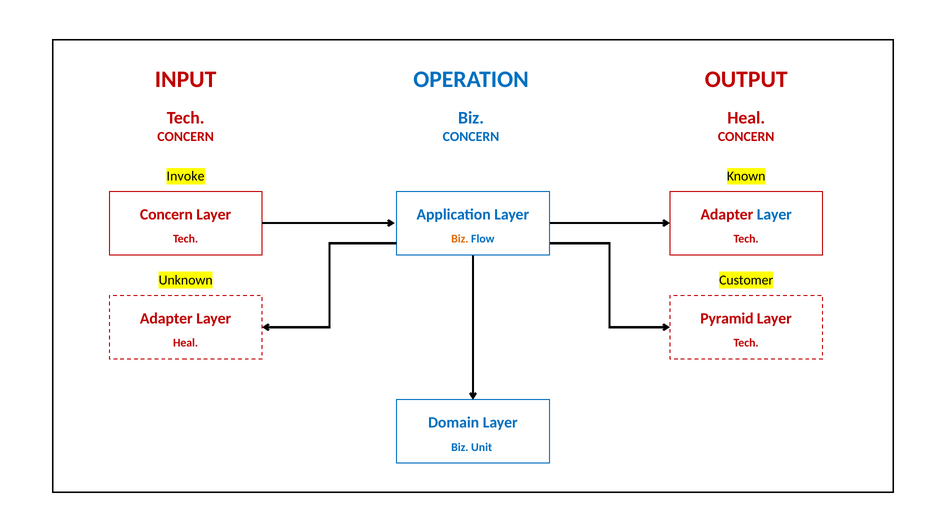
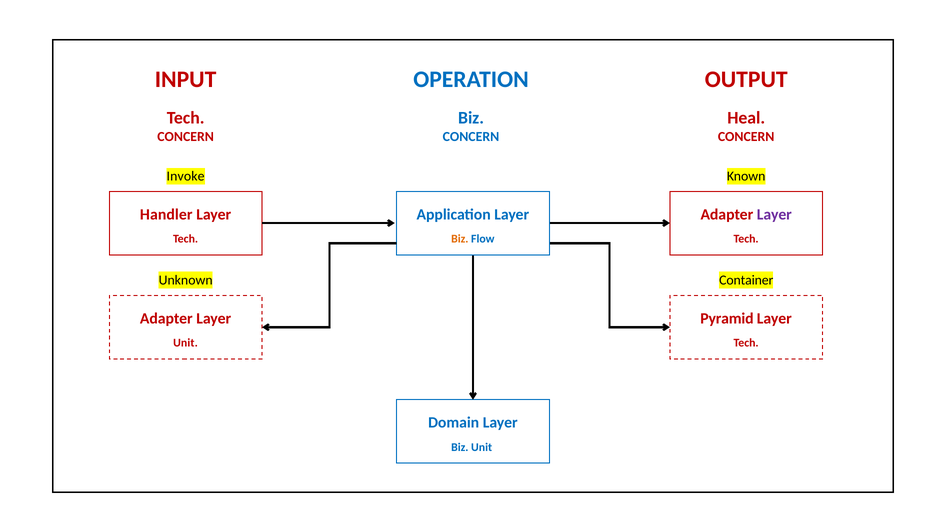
Concern: Concern -> Handler (166, 214)
Layer colour: blue -> purple (774, 214)
Customer: Customer -> Container (746, 280)
Heal: Heal -> Unit (185, 343)
